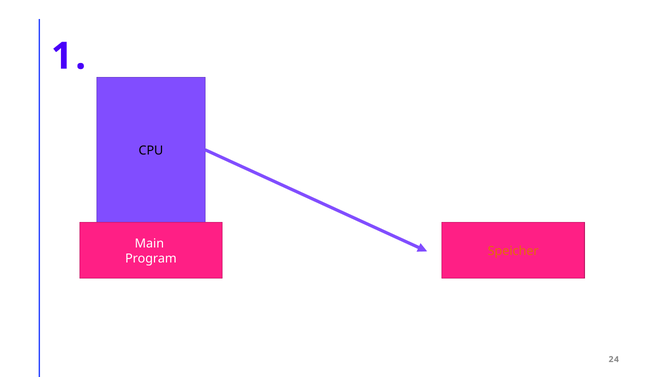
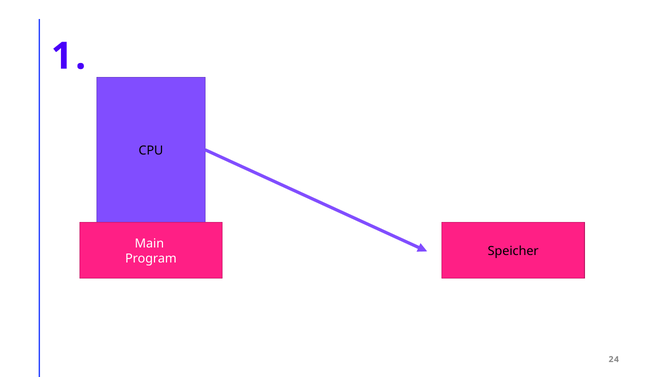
Speicher colour: orange -> black (513, 251)
